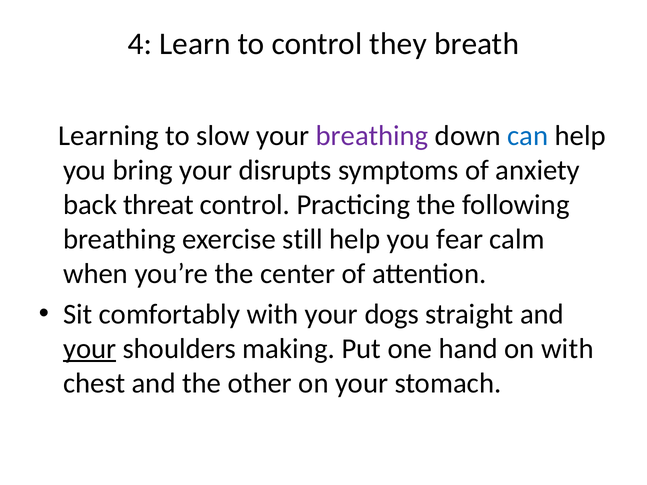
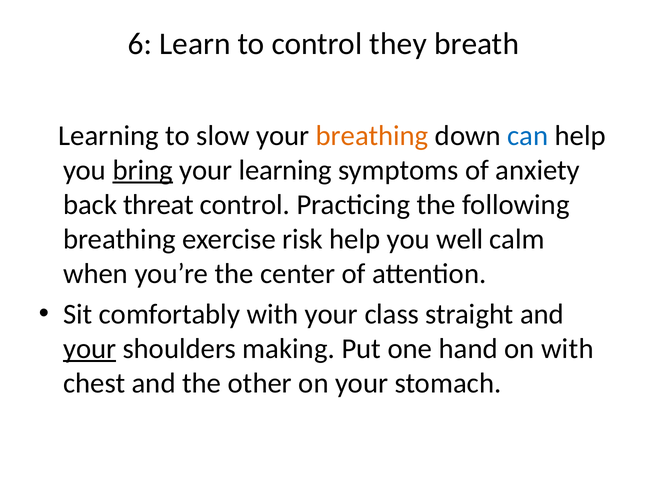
4: 4 -> 6 (140, 44)
breathing colour: purple -> orange (372, 136)
bring underline: none -> present (143, 170)
your disrupts: disrupts -> learning (285, 170)
still: still -> risk (303, 239)
fear: fear -> well (460, 239)
dogs: dogs -> class (392, 314)
